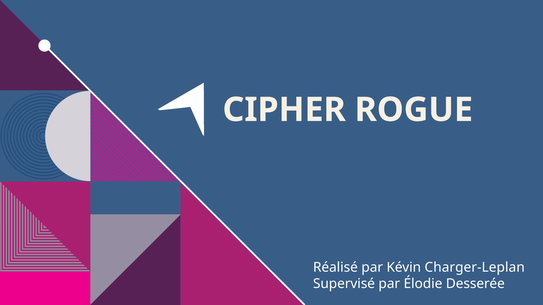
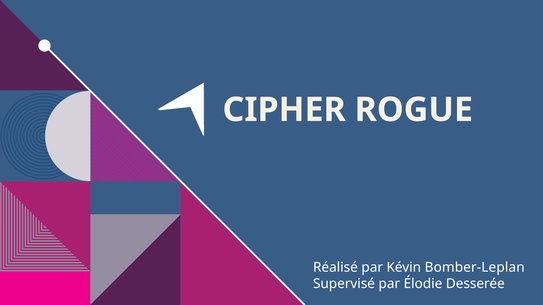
Charger-Leplan: Charger-Leplan -> Bomber-Leplan (475, 268)
